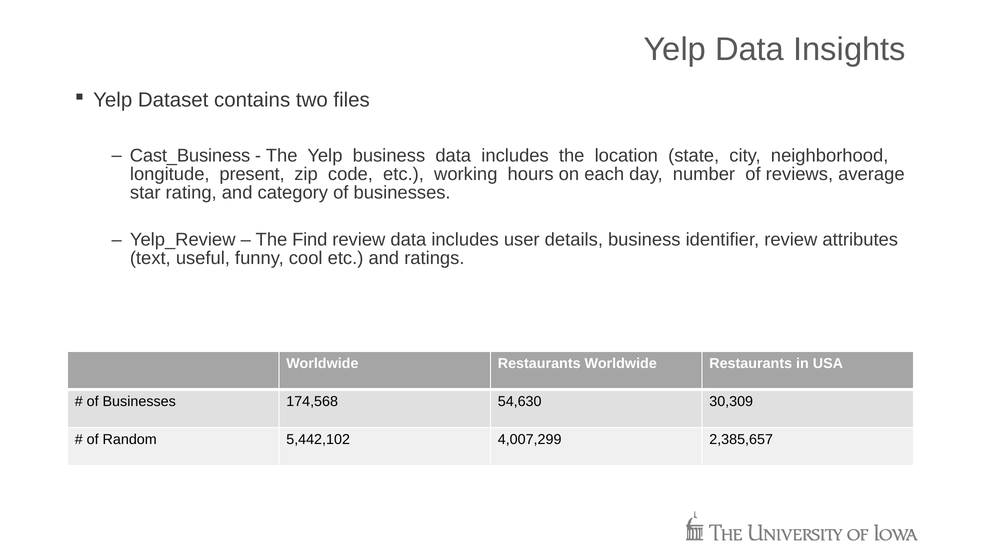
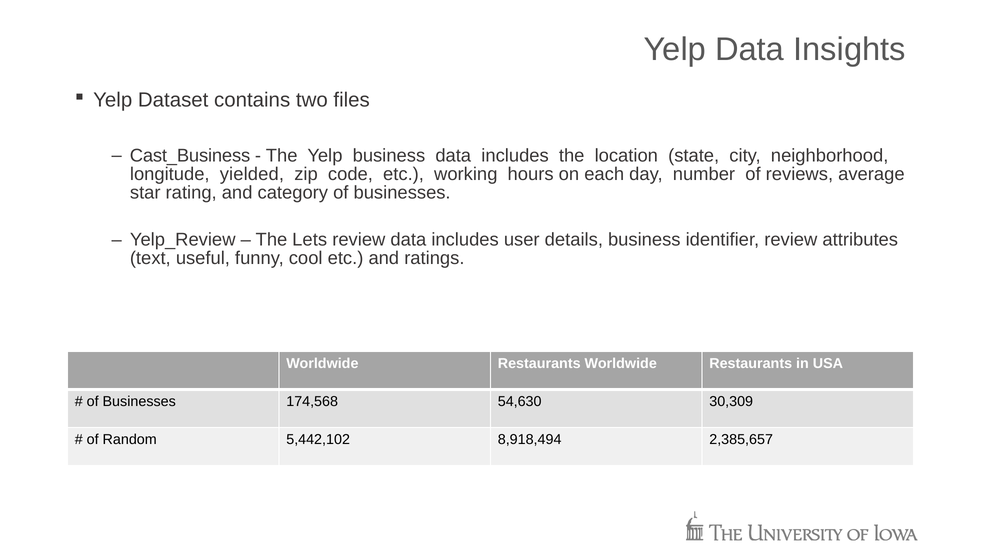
present: present -> yielded (252, 174)
Find: Find -> Lets (310, 240)
4,007,299: 4,007,299 -> 8,918,494 (530, 439)
